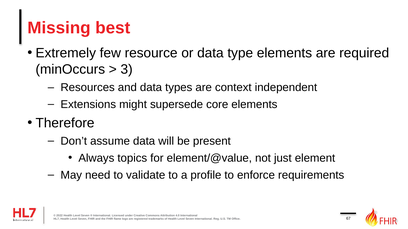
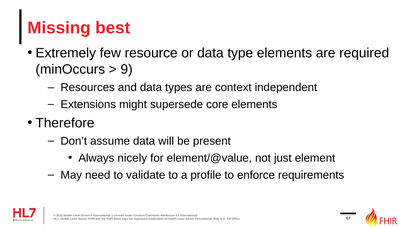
3: 3 -> 9 (127, 70)
topics: topics -> nicely (132, 159)
